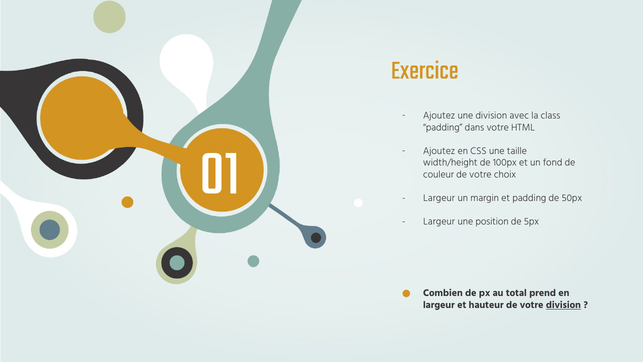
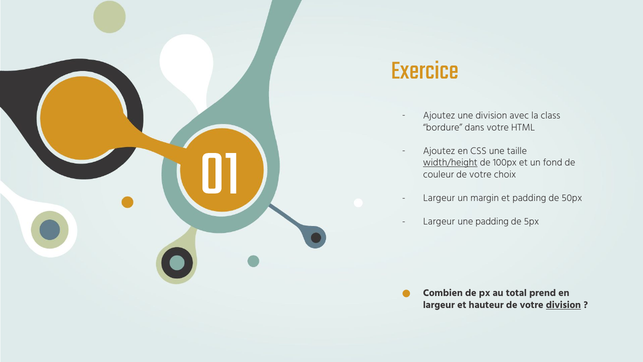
padding: padding -> bordure (443, 127)
width/height underline: none -> present (450, 163)
une position: position -> padding (492, 222)
